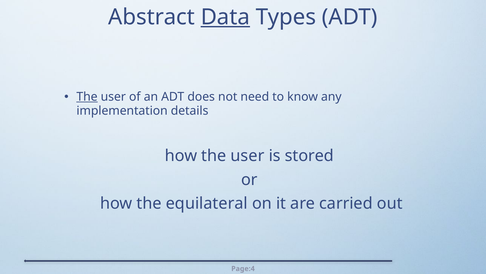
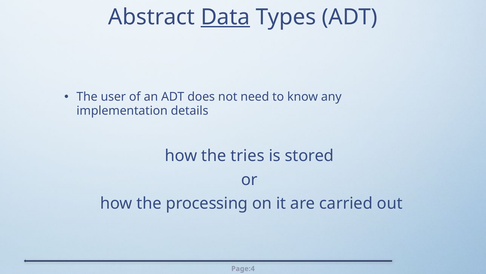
The underline: present -> none (87, 97)
how the user: user -> tries (247, 155)
equilateral: equilateral -> processing (207, 203)
